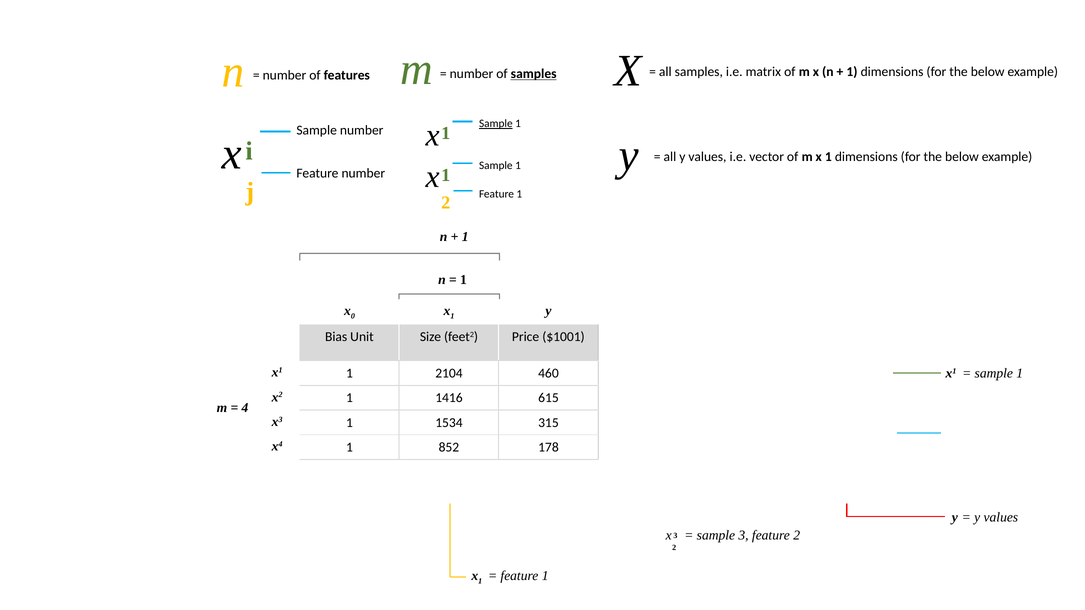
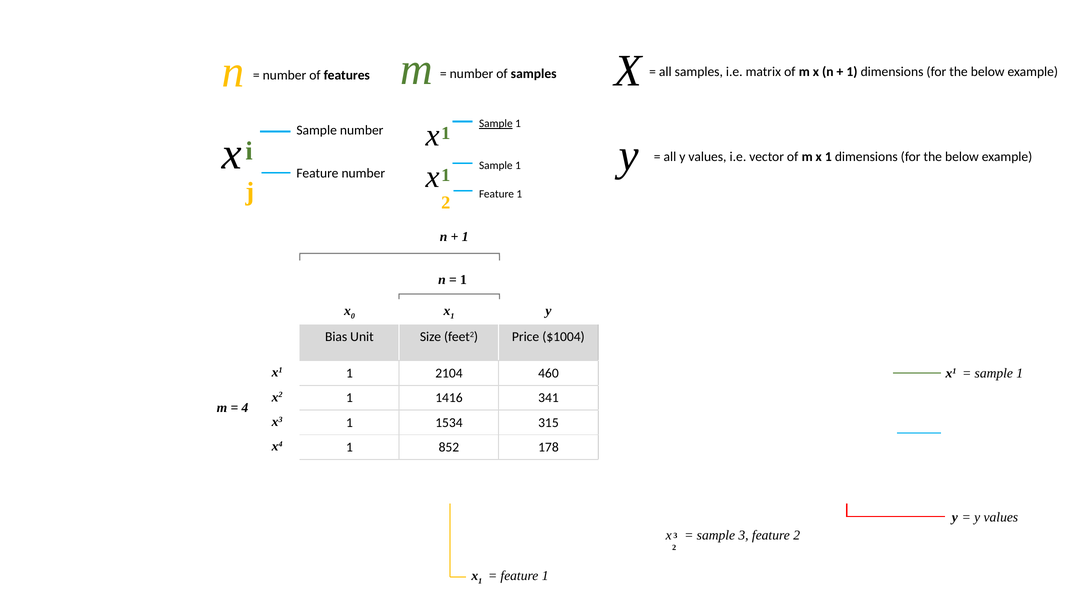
samples underline: present -> none (534, 74)
$1001: $1001 -> $1004 (563, 337)
615: 615 -> 341 (548, 398)
